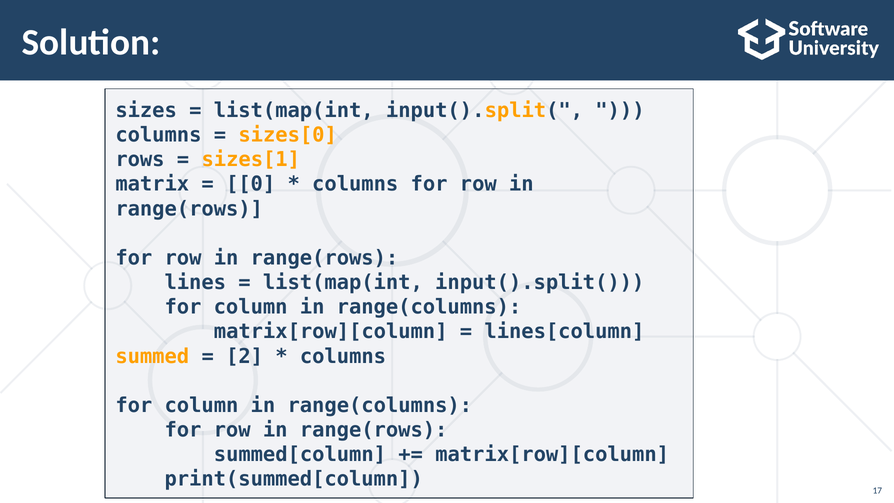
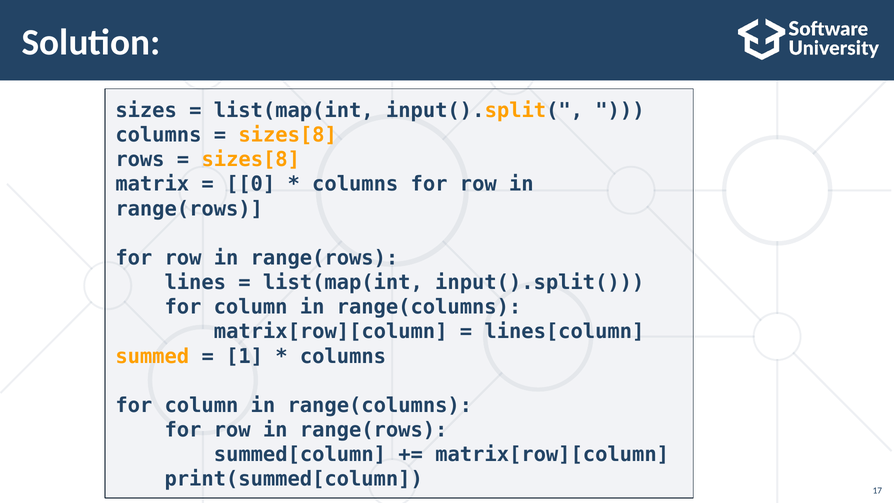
sizes[0: sizes[0 -> sizes[8 (288, 135)
sizes[1: sizes[1 -> sizes[8 (251, 160)
2: 2 -> 1 (245, 356)
